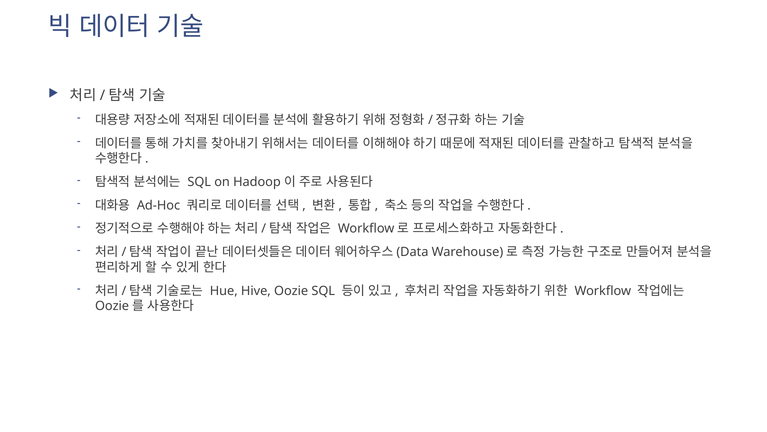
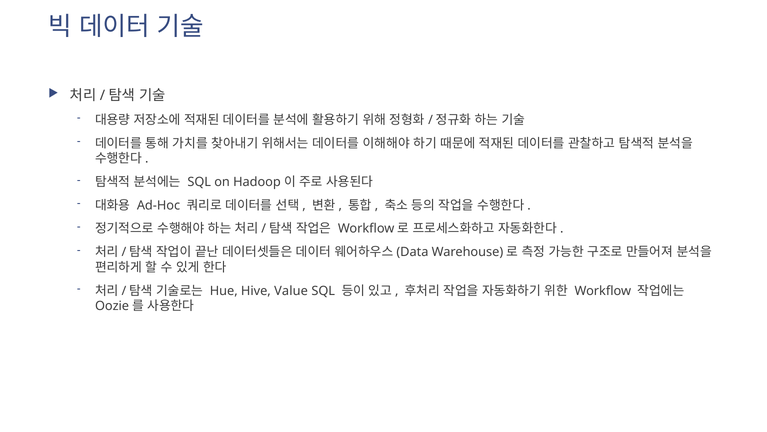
Oozie: Oozie -> Value (291, 290)
